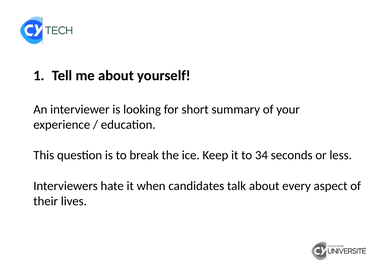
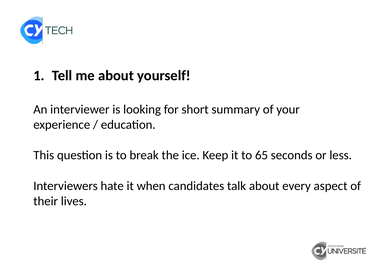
34: 34 -> 65 (261, 156)
